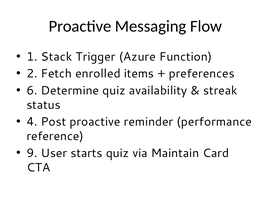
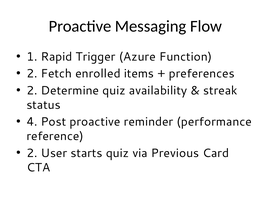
Stack: Stack -> Rapid (56, 57)
6: 6 -> 2 (32, 91)
9: 9 -> 2 (32, 153)
Maintain: Maintain -> Previous (175, 153)
